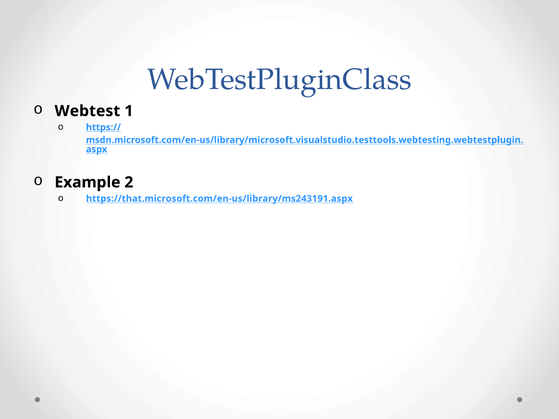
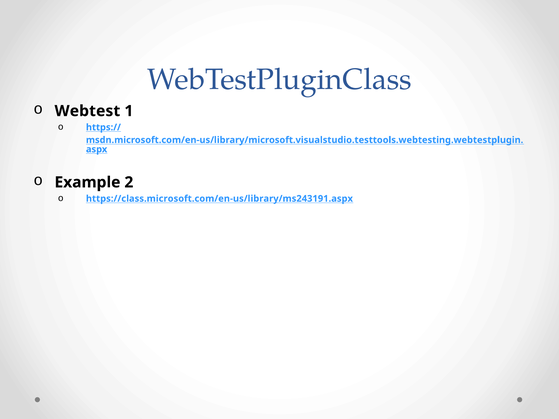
https://that.microsoft.com/en-us/library/ms243191.aspx: https://that.microsoft.com/en-us/library/ms243191.aspx -> https://class.microsoft.com/en-us/library/ms243191.aspx (219, 199)
